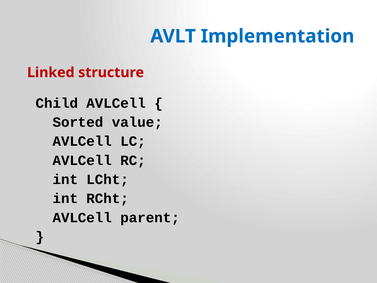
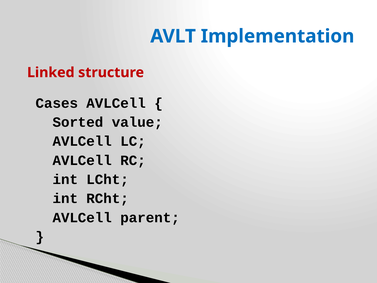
Child: Child -> Cases (57, 103)
